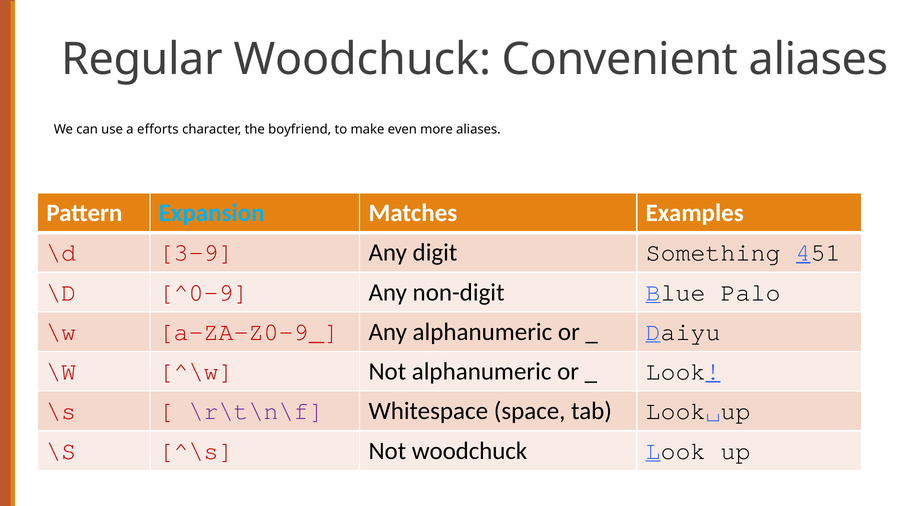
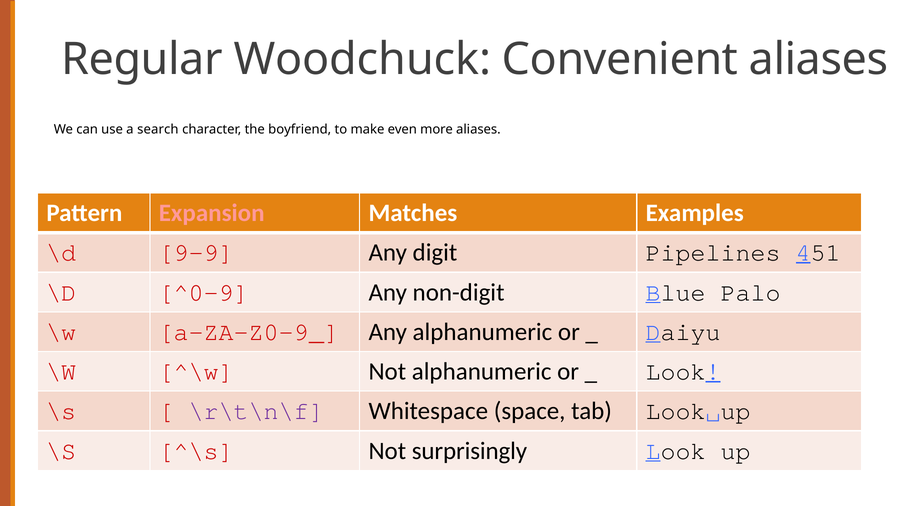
efforts: efforts -> search (158, 129)
Expansion colour: light blue -> pink (212, 213)
3-9: 3-9 -> 9-9 (196, 253)
Something: Something -> Pipelines (713, 253)
Not woodchuck: woodchuck -> surprisingly (469, 451)
